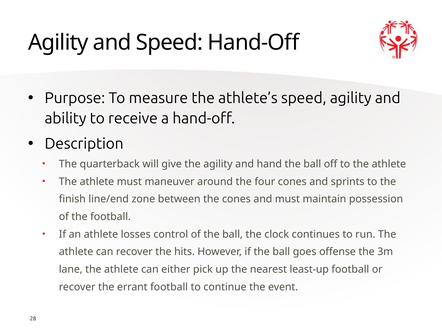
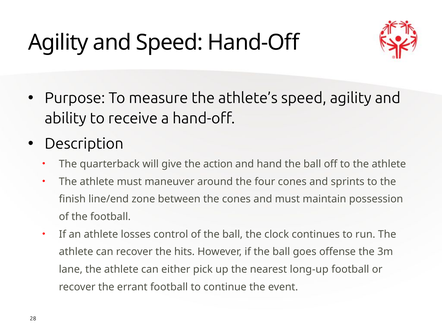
the agility: agility -> action (218, 164)
least-up: least-up -> long-up (309, 269)
